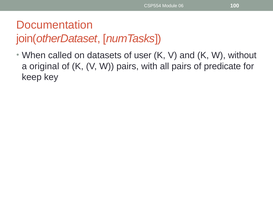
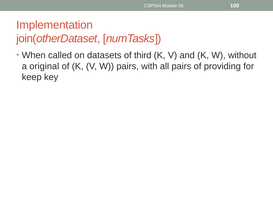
Documentation: Documentation -> Implementation (55, 25)
user: user -> third (143, 55)
predicate: predicate -> providing (222, 66)
